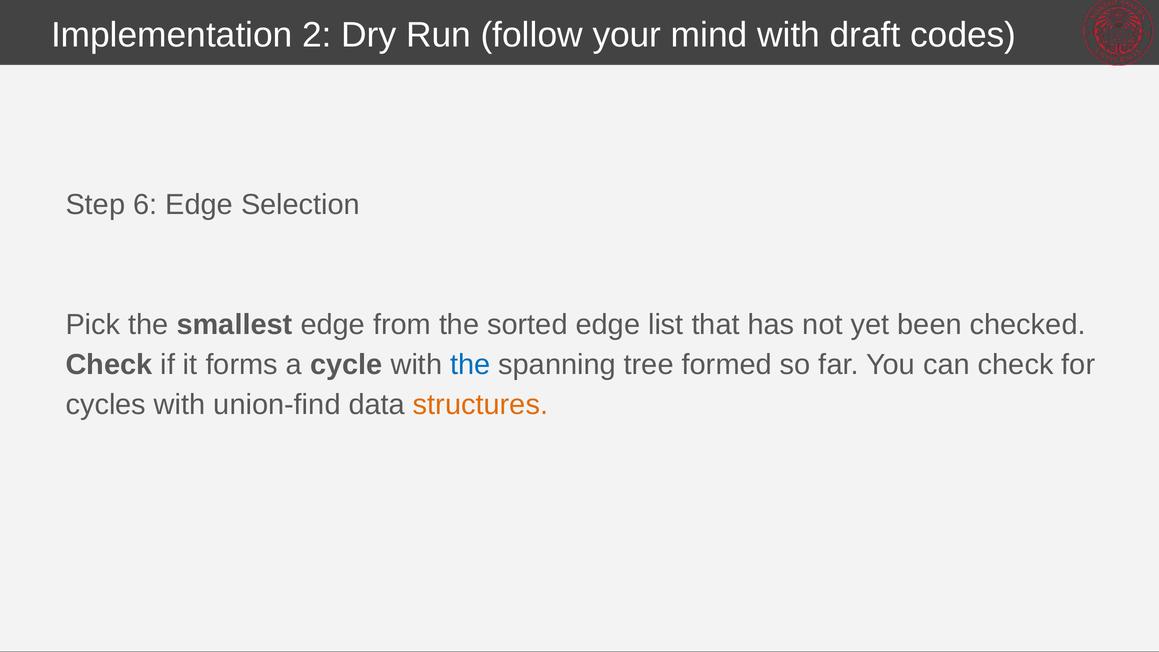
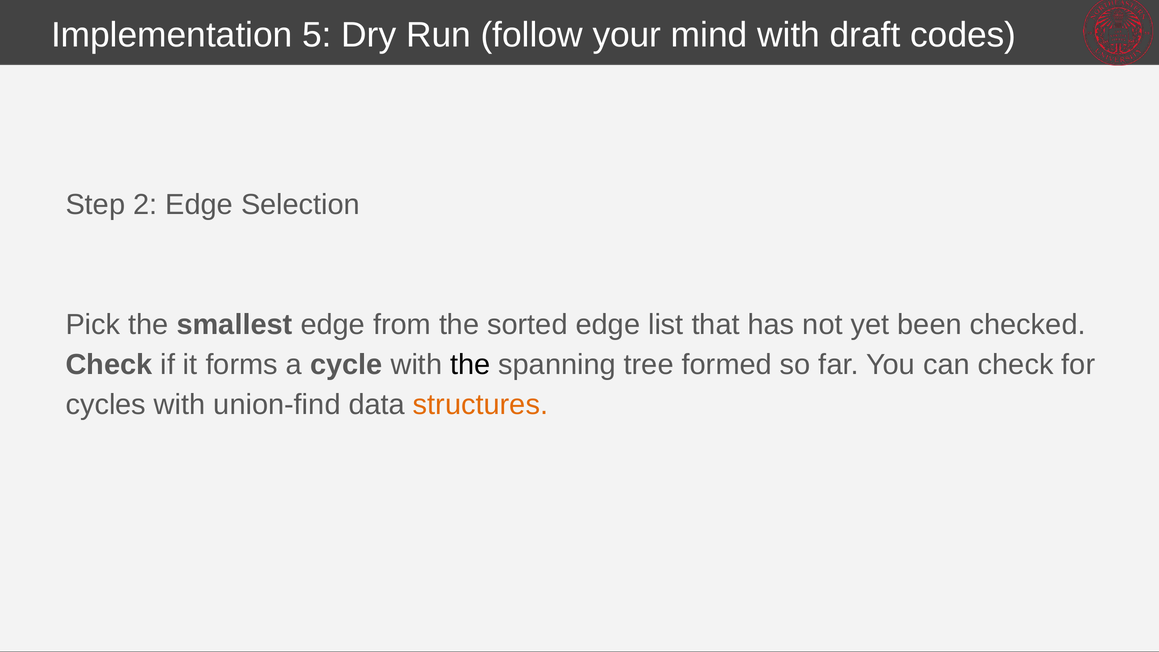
2: 2 -> 5 (317, 35)
6: 6 -> 2 (145, 205)
the colour: blue -> black (470, 365)
